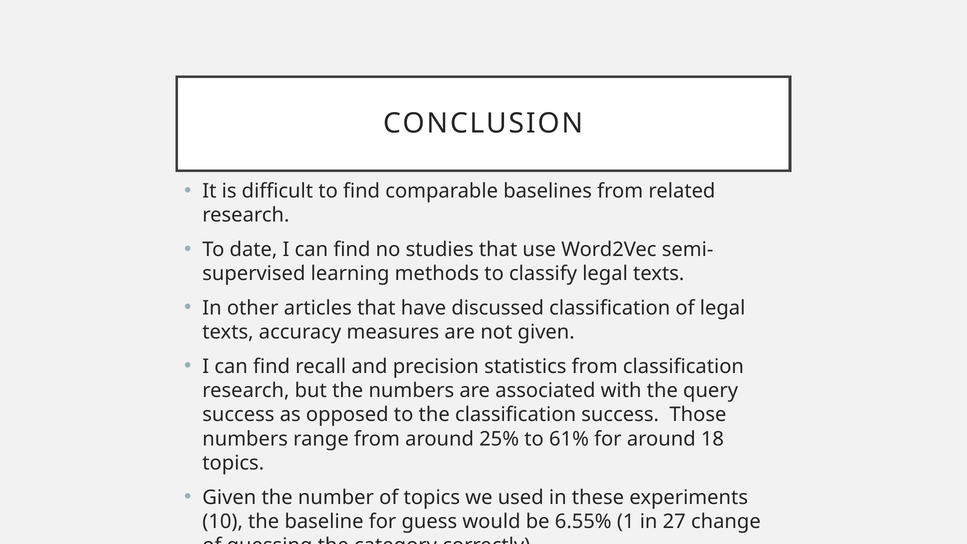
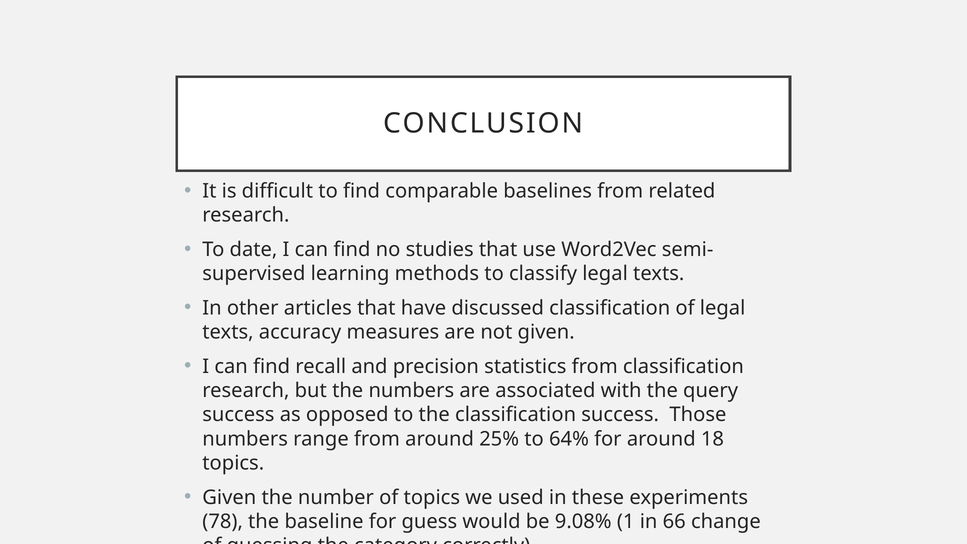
61%: 61% -> 64% (569, 439)
10: 10 -> 78 (223, 522)
6.55%: 6.55% -> 9.08% (583, 522)
27: 27 -> 66 (674, 522)
